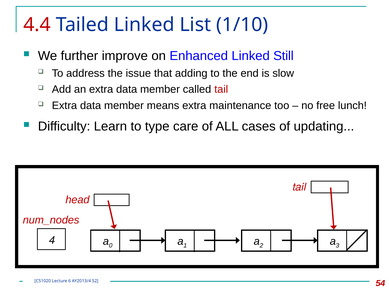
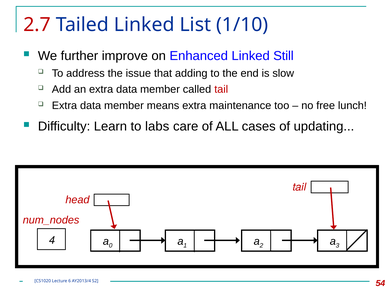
4.4: 4.4 -> 2.7 (37, 25)
type: type -> labs (157, 127)
